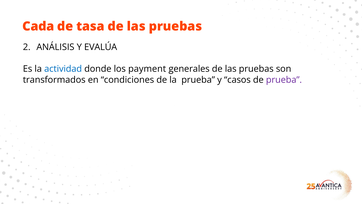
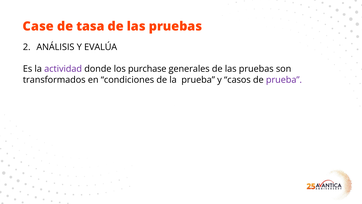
Cada: Cada -> Case (38, 26)
actividad colour: blue -> purple (63, 69)
payment: payment -> purchase (147, 69)
